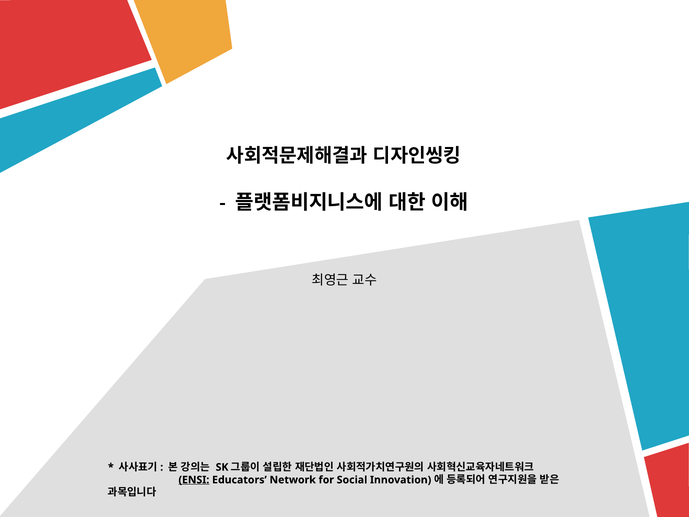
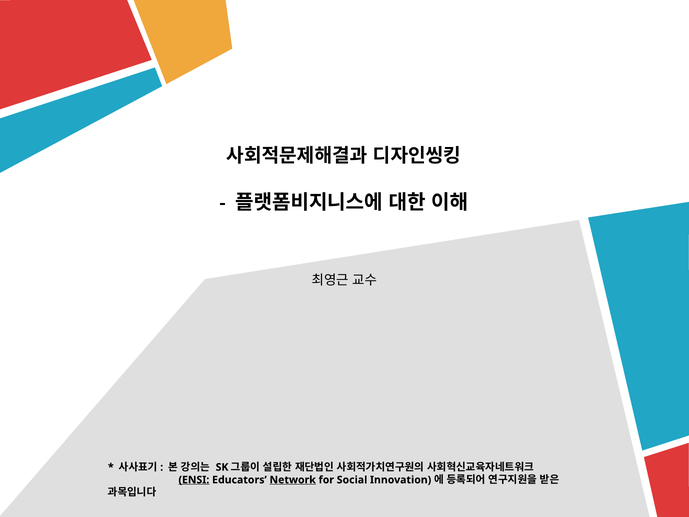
Network underline: none -> present (293, 480)
